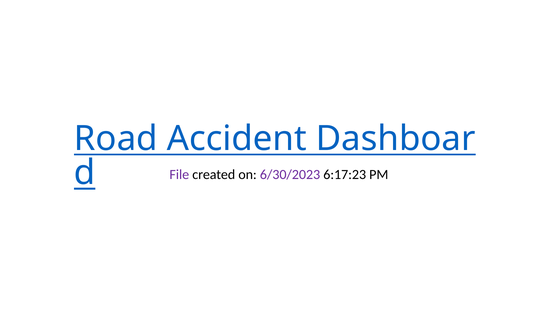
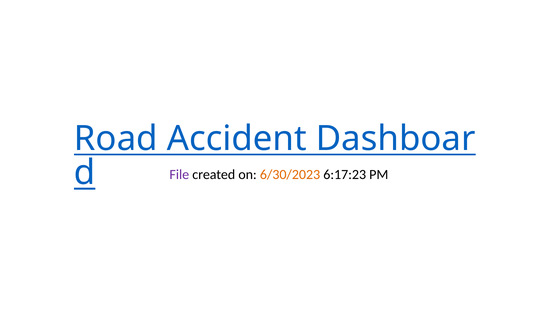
6/30/2023 colour: purple -> orange (290, 174)
